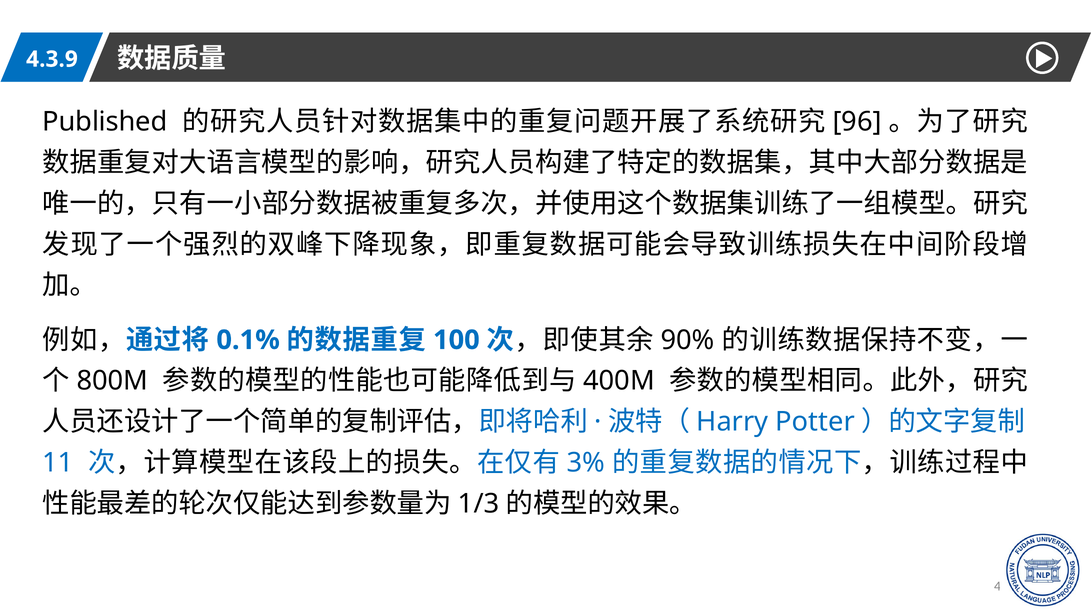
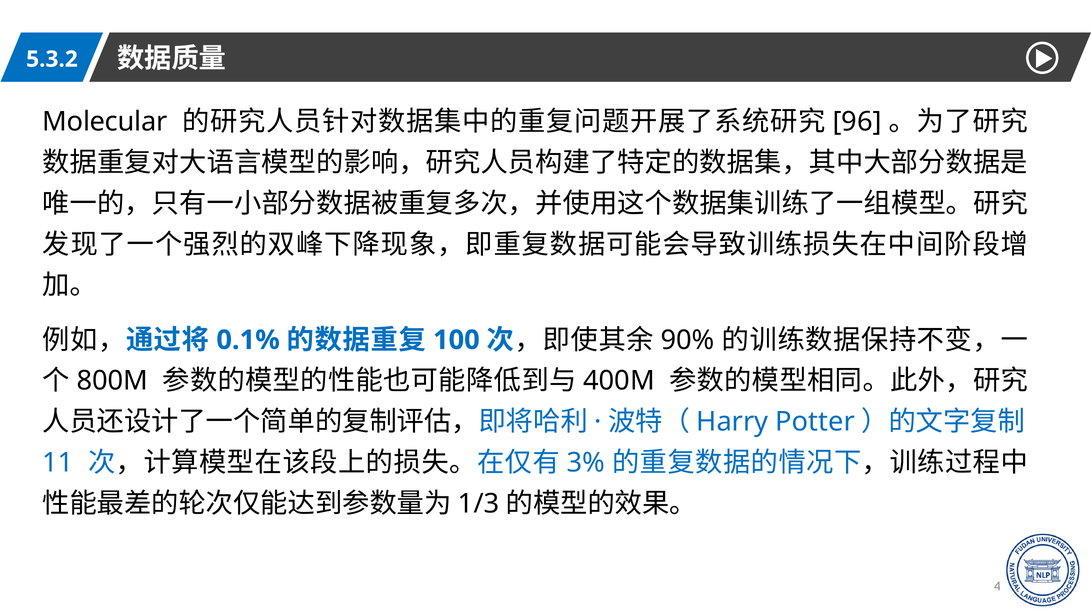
4.3.9: 4.3.9 -> 5.3.2 (52, 59)
Published: Published -> Molecular (105, 122)
